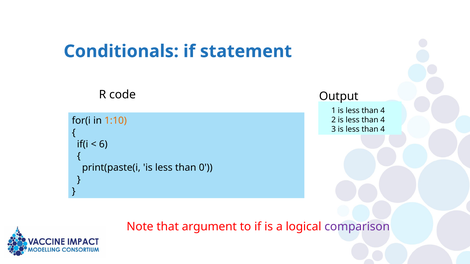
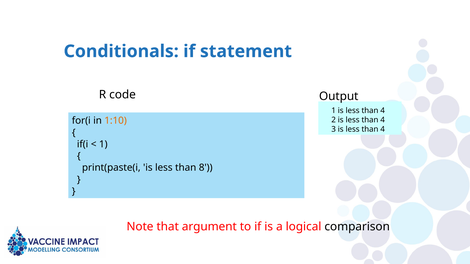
6: 6 -> 1 (103, 144)
0: 0 -> 8 (206, 168)
comparison colour: purple -> black (357, 227)
